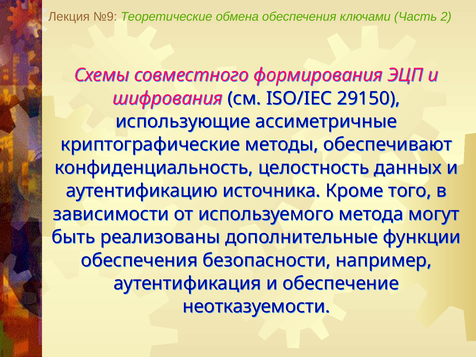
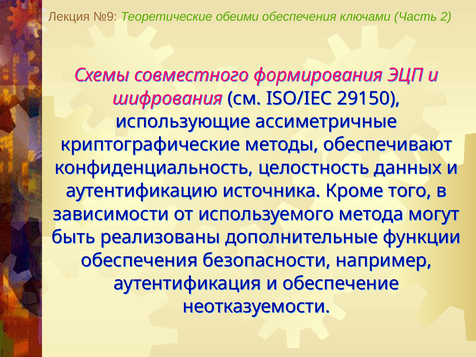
обмена: обмена -> обеими (237, 17)
